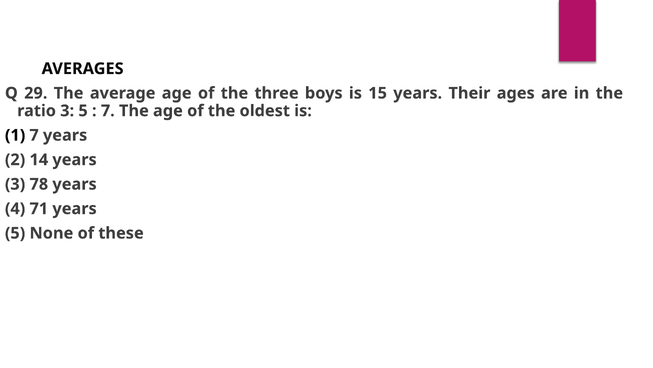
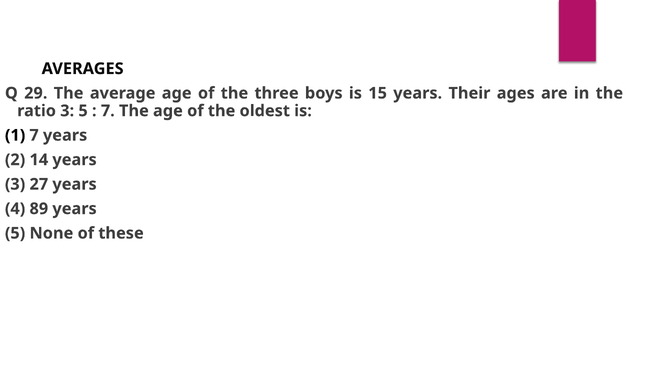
78: 78 -> 27 (39, 184)
71: 71 -> 89 (39, 208)
